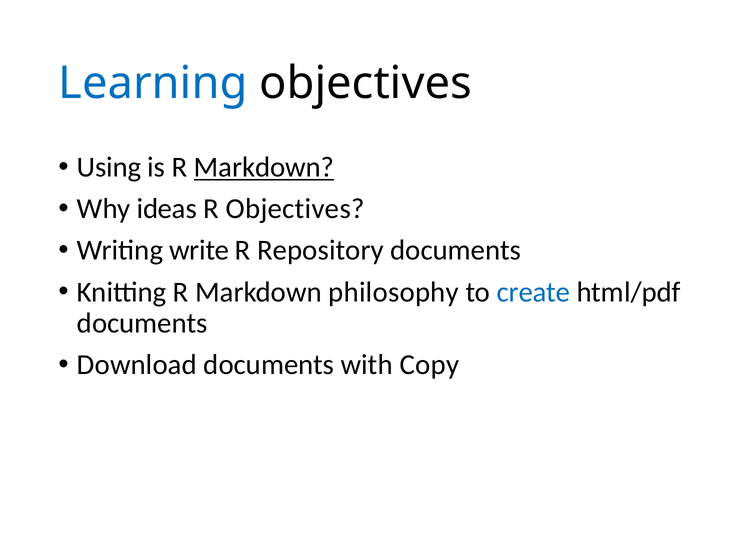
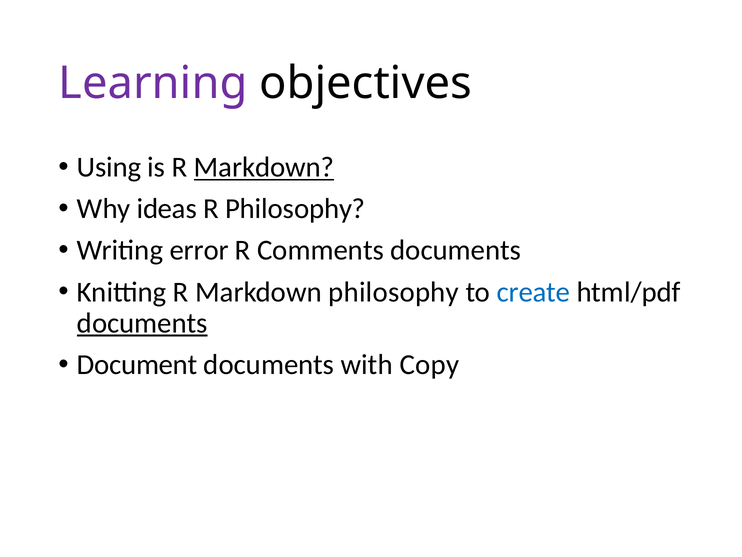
Learning colour: blue -> purple (153, 83)
R Objectives: Objectives -> Philosophy (295, 209)
write: write -> error (199, 250)
Repository: Repository -> Comments (321, 250)
documents underline: none -> present (142, 323)
Download: Download -> Document (137, 364)
